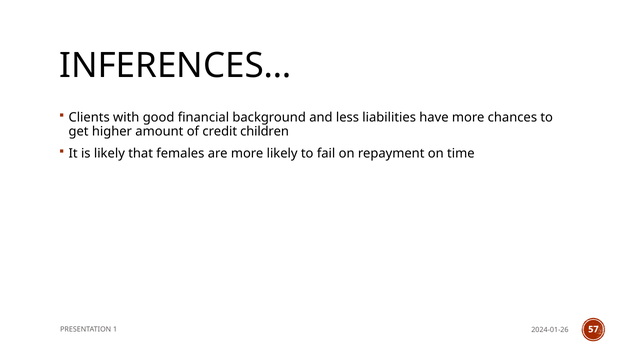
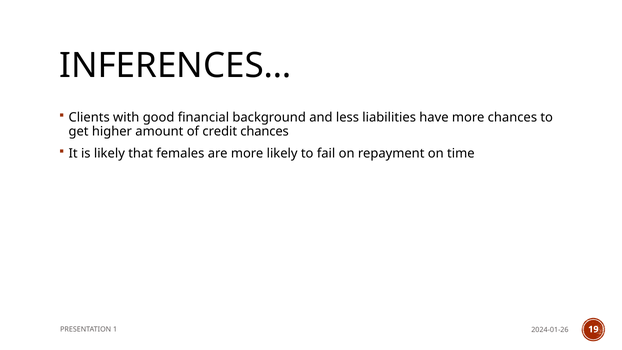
credit children: children -> chances (265, 131)
57: 57 -> 19 (593, 329)
